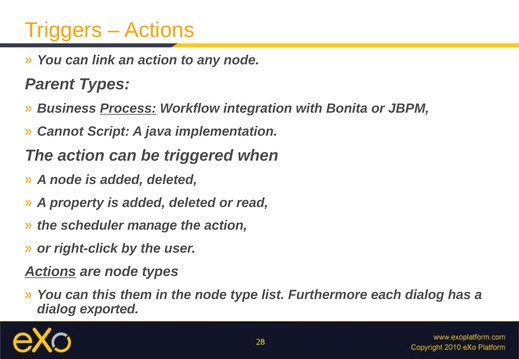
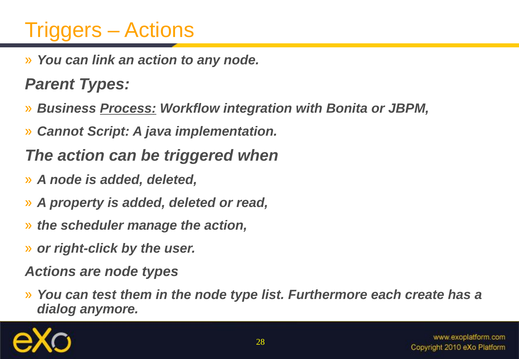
Actions underline: present -> none (50, 272)
this: this -> test (104, 295)
each dialog: dialog -> create (425, 295)
exported: exported -> anymore (109, 309)
